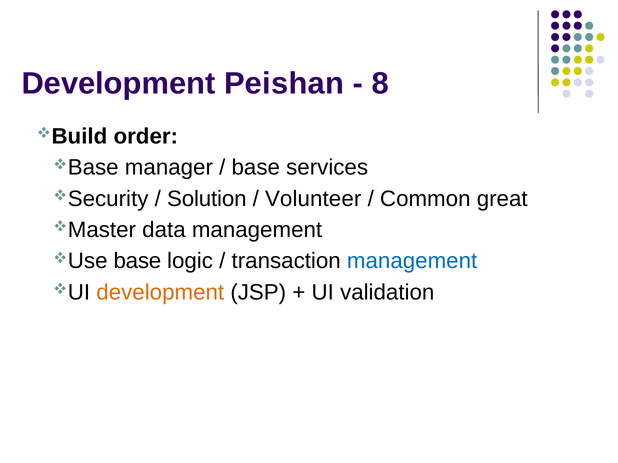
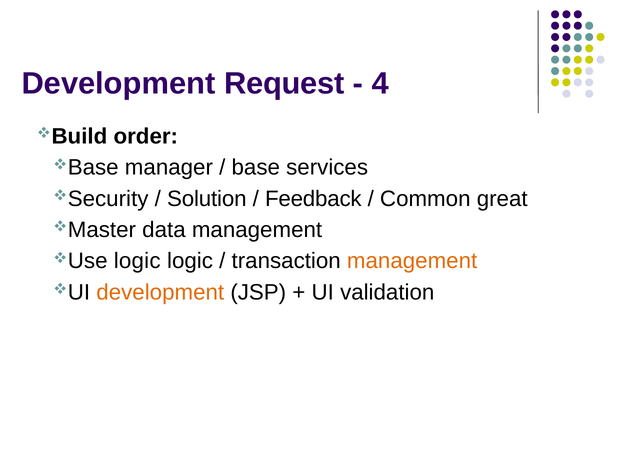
Peishan: Peishan -> Request (284, 84)
8: 8 -> 4 (380, 84)
Volunteer: Volunteer -> Feedback (313, 199)
base: base -> logic (137, 261)
management colour: blue -> orange (412, 261)
